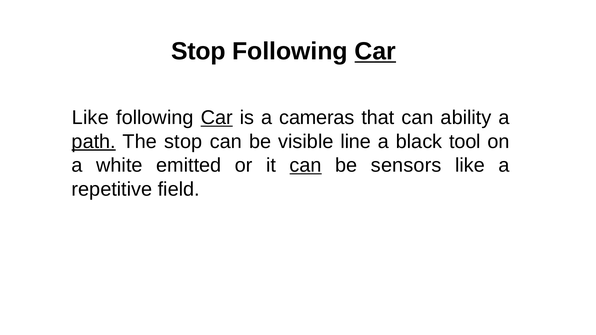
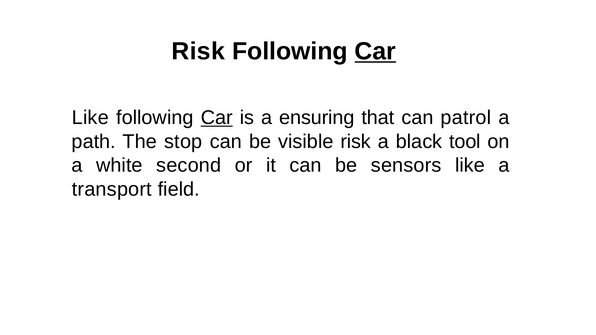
Stop: Stop -> Risk (198, 51)
cameras: cameras -> ensuring (317, 118)
ability: ability -> patrol (466, 118)
path underline: present -> none (94, 142)
visible line: line -> risk (356, 142)
emitted: emitted -> second (189, 165)
can underline: present -> none (306, 165)
repetitive: repetitive -> transport (112, 189)
